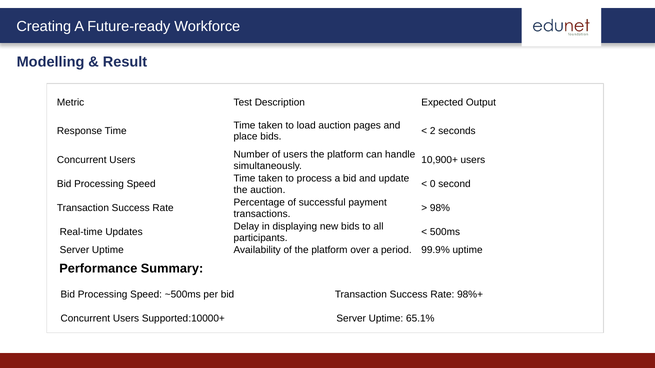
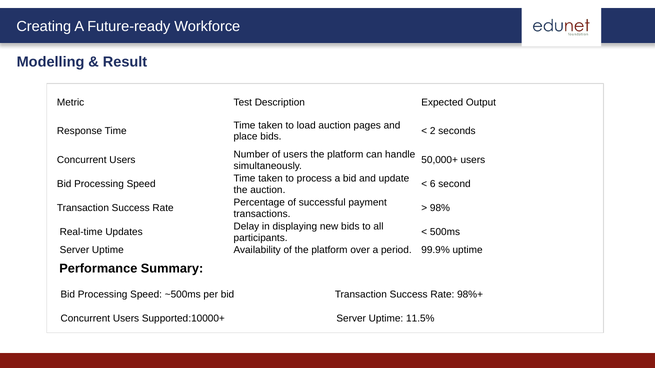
10,900+: 10,900+ -> 50,000+ (440, 160)
0: 0 -> 6 (433, 184)
65.1%: 65.1% -> 11.5% (420, 319)
